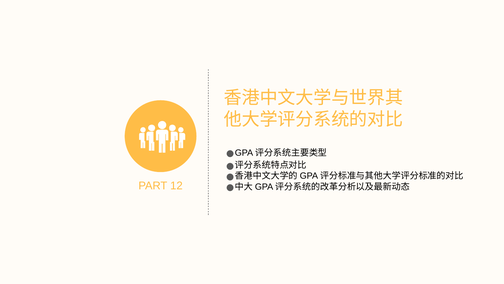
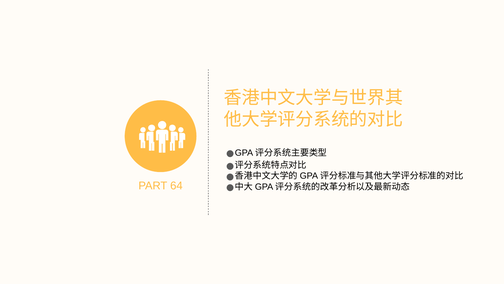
12: 12 -> 64 (176, 186)
